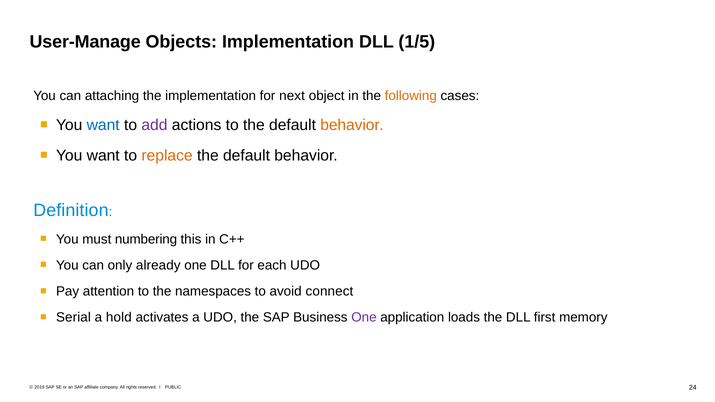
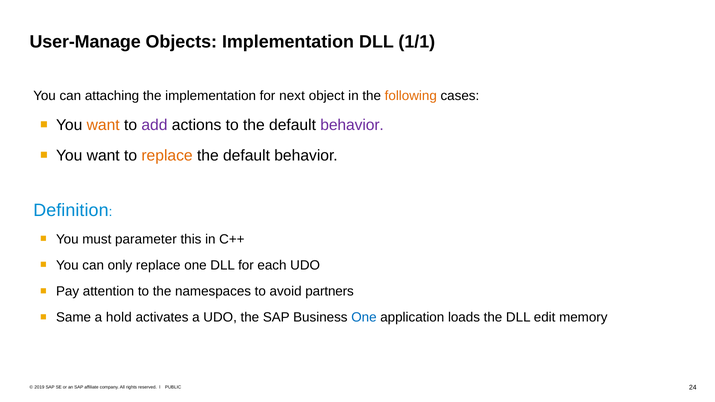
1/5: 1/5 -> 1/1 (417, 42)
want colour: blue -> orange (103, 125)
behavior colour: orange -> purple (352, 125)
numbering: numbering -> parameter (146, 239)
only already: already -> replace (158, 265)
connect: connect -> partners (330, 291)
Serial: Serial -> Same (74, 318)
One colour: purple -> blue (364, 318)
first: first -> edit (545, 318)
